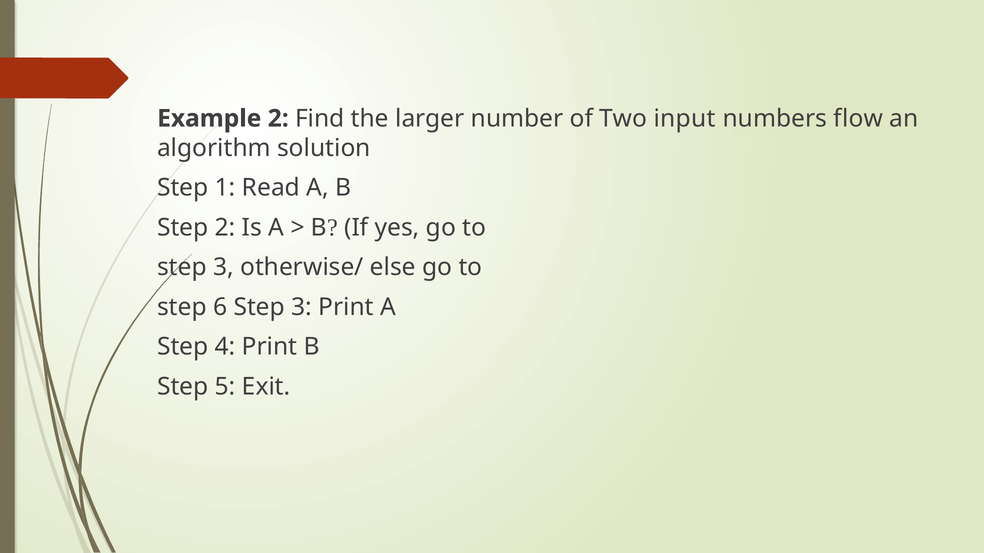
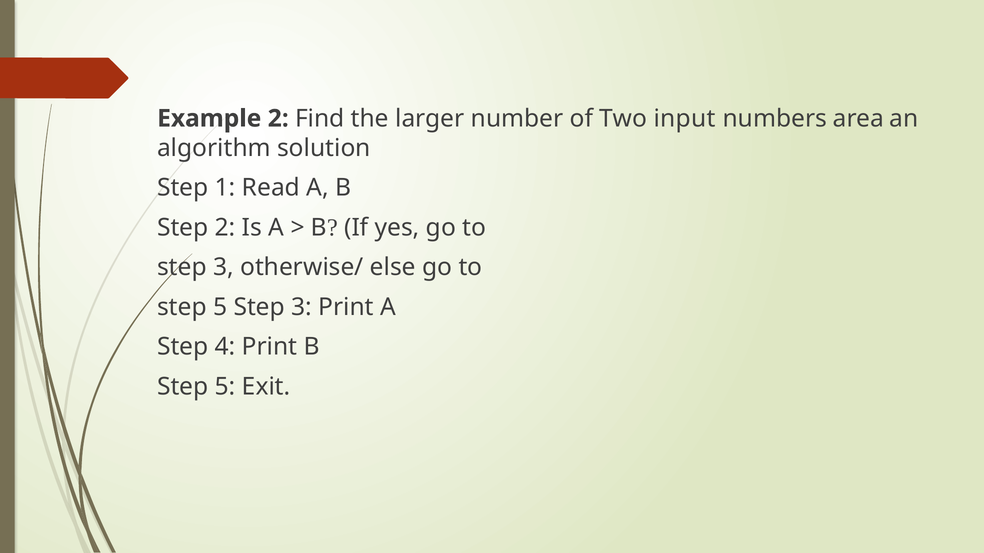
flow: flow -> area (858, 119)
6: 6 -> 5 (220, 307)
